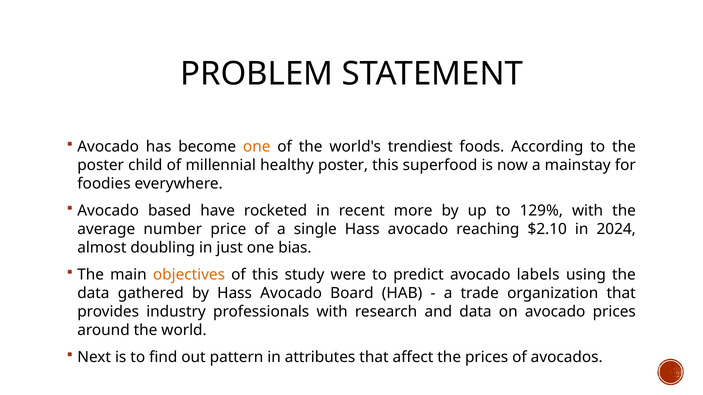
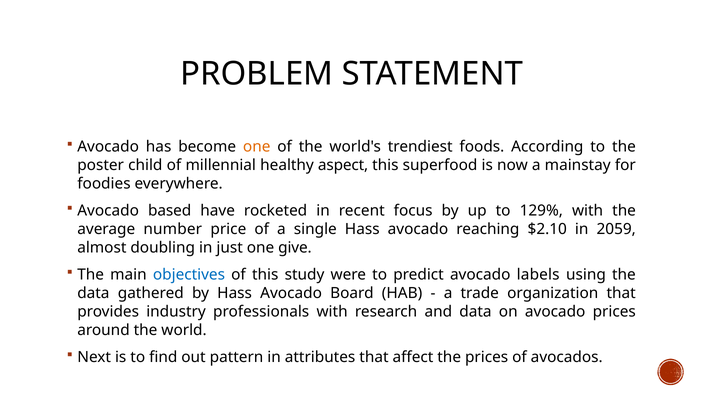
healthy poster: poster -> aspect (343, 165)
more: more -> focus (413, 211)
2024: 2024 -> 2059 (616, 229)
bias: bias -> give (295, 248)
objectives colour: orange -> blue (189, 275)
